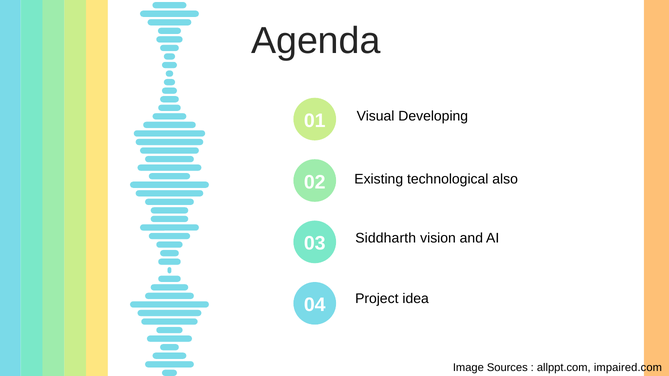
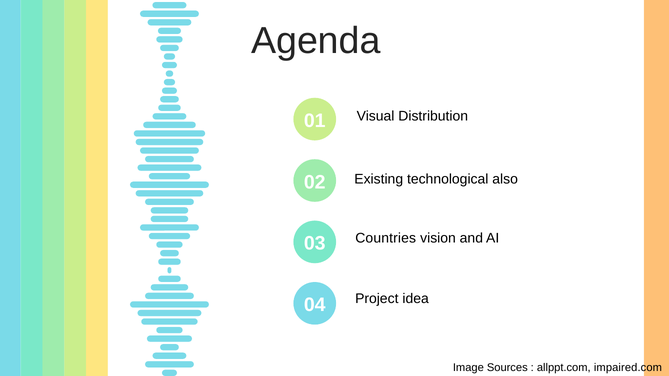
Developing: Developing -> Distribution (433, 116)
Siddharth: Siddharth -> Countries (386, 238)
